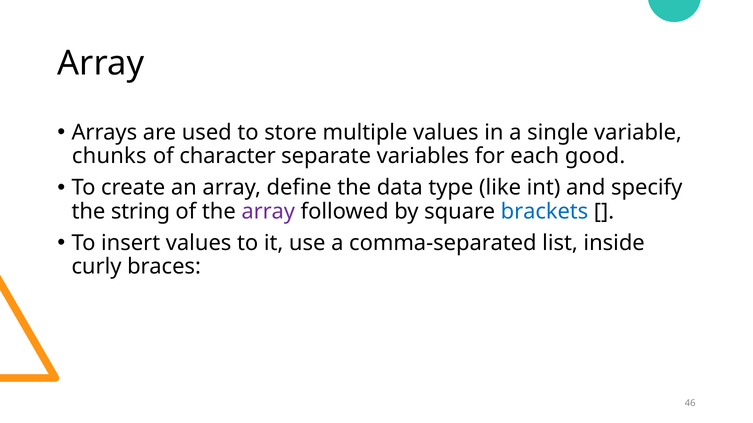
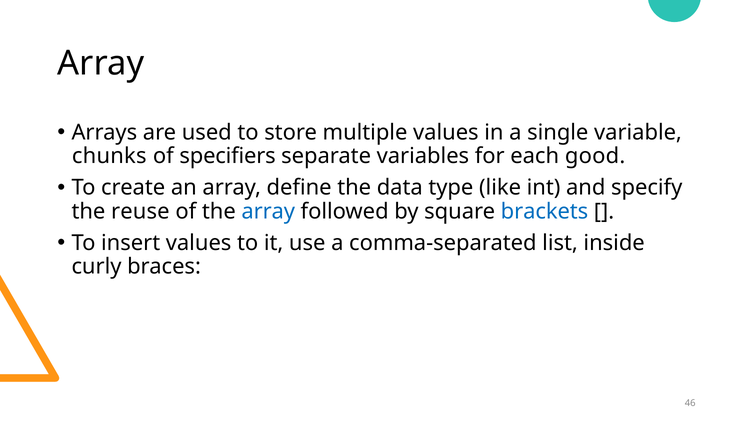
character: character -> specifiers (228, 156)
string: string -> reuse (140, 212)
array colour: purple -> blue (268, 212)
